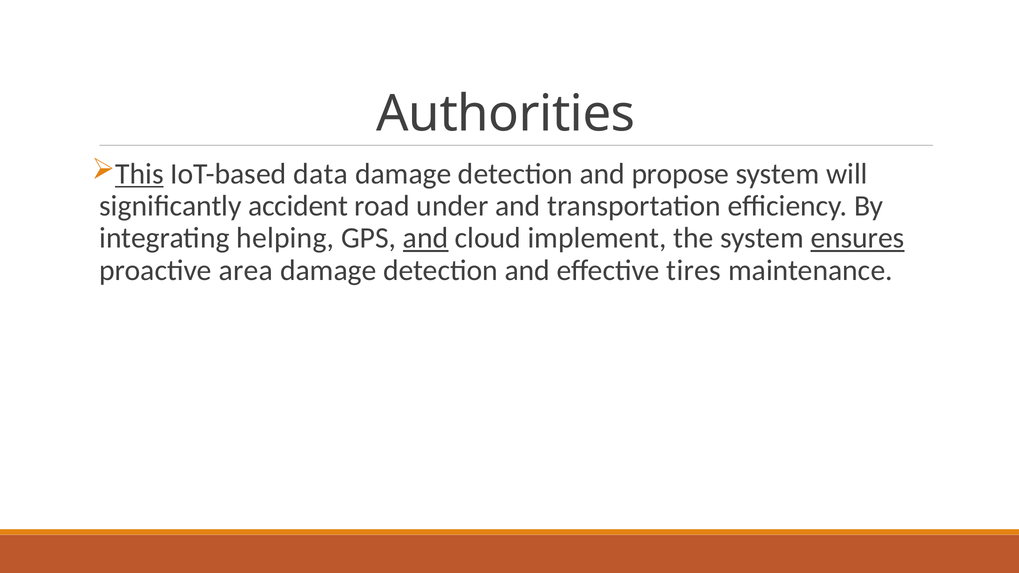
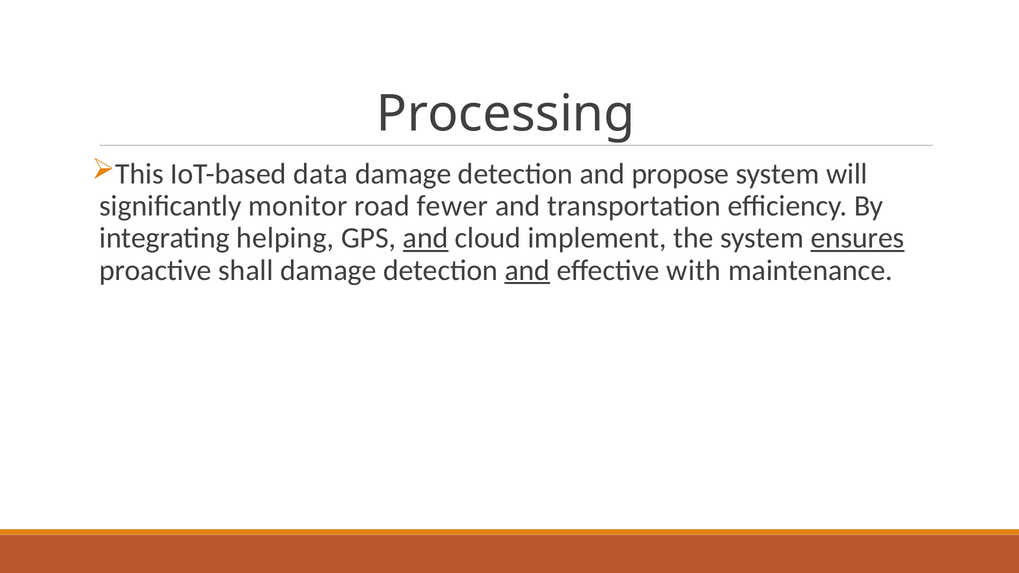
Authorities: Authorities -> Processing (506, 114)
This underline: present -> none (139, 174)
accident: accident -> monitor (298, 206)
under: under -> fewer (452, 206)
area: area -> shall (246, 270)
and underline: none -> present (527, 270)
tires: tires -> with (694, 270)
